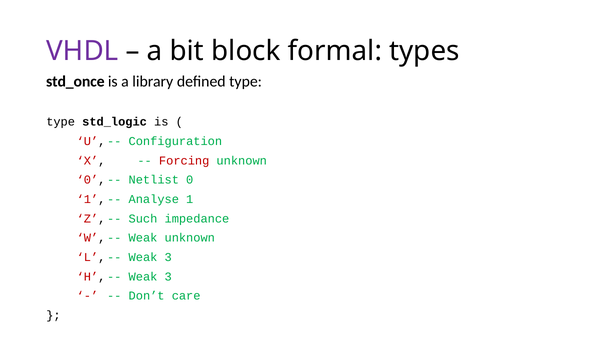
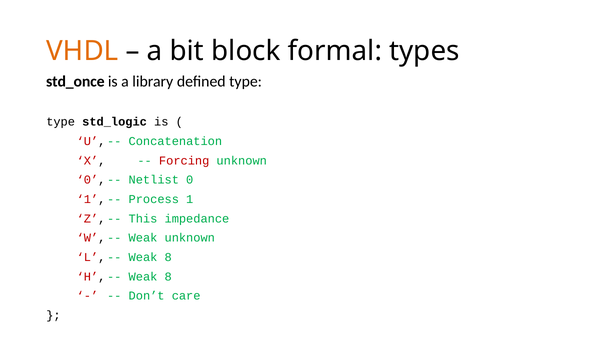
VHDL colour: purple -> orange (82, 51)
Configuration: Configuration -> Concatenation (175, 141)
Analyse: Analyse -> Process (154, 199)
Such: Such -> This (143, 218)
3: 3 -> 8 (168, 257)
3: 3 -> 8 (168, 276)
